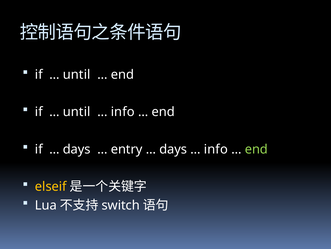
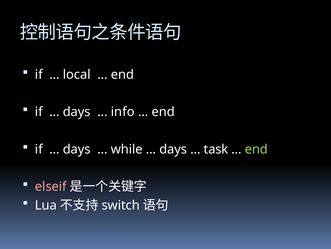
until: until -> local (77, 74)
until: until -> days (77, 112)
entry: entry -> while (127, 149)
info: info -> task (216, 149)
elseif colour: yellow -> pink (51, 186)
